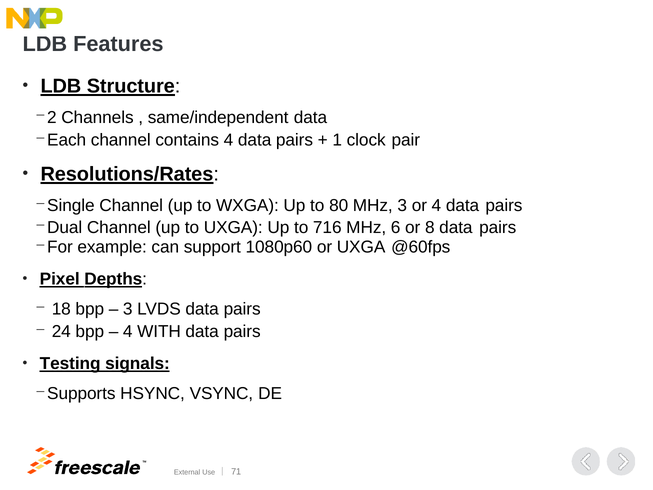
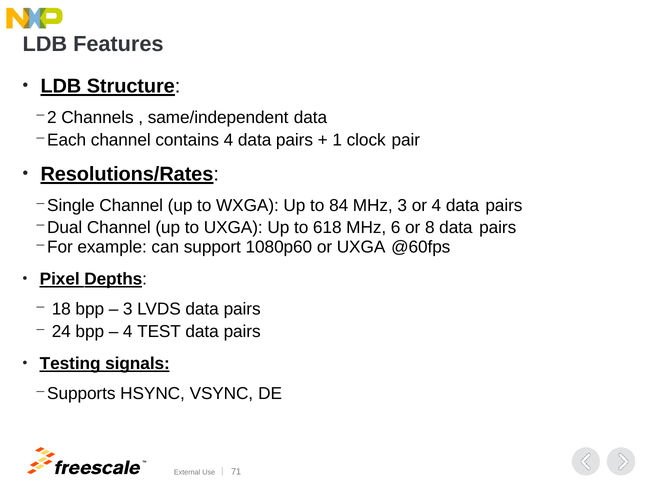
80: 80 -> 84 (339, 205)
716: 716 -> 618 (327, 227)
WITH: WITH -> TEST (159, 332)
